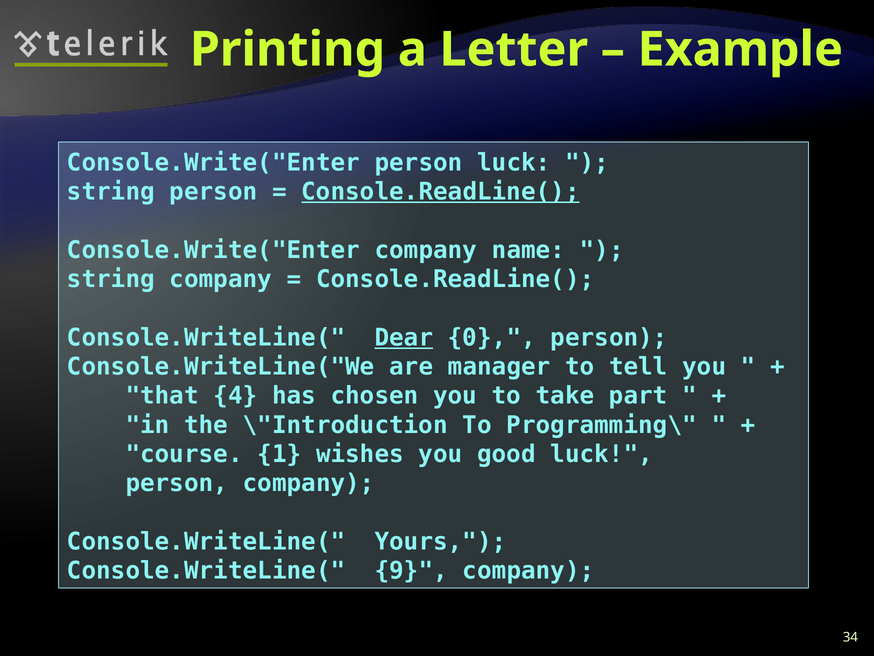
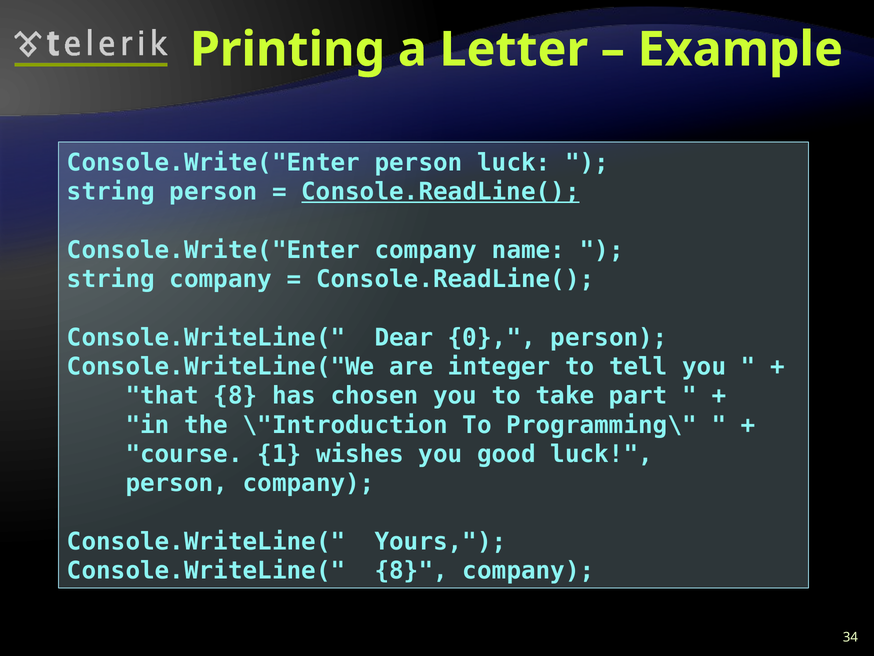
Dear underline: present -> none (404, 337)
manager: manager -> integer (499, 366)
that 4: 4 -> 8 (235, 396)
Console.WriteLine( 9: 9 -> 8 (411, 570)
